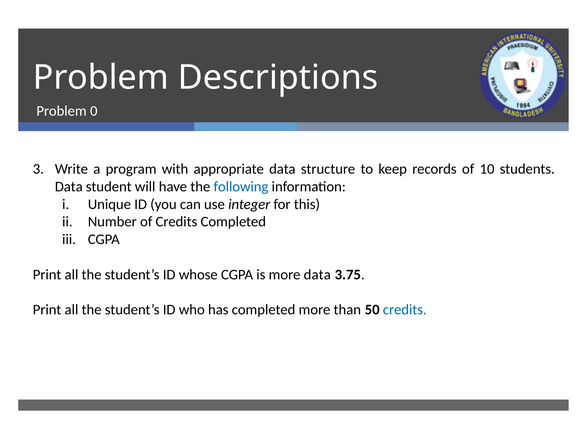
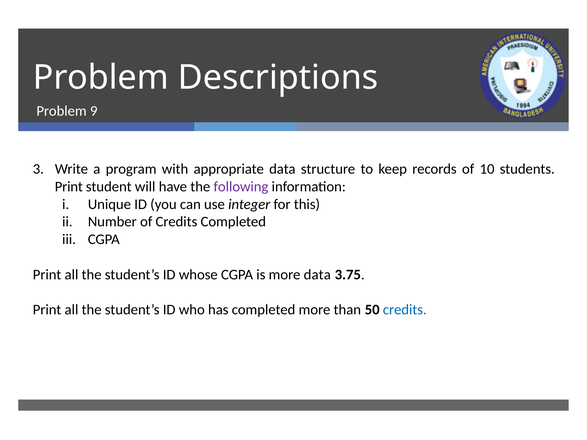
0: 0 -> 9 (94, 111)
Data: Data -> Print (69, 187)
following colour: blue -> purple (241, 187)
